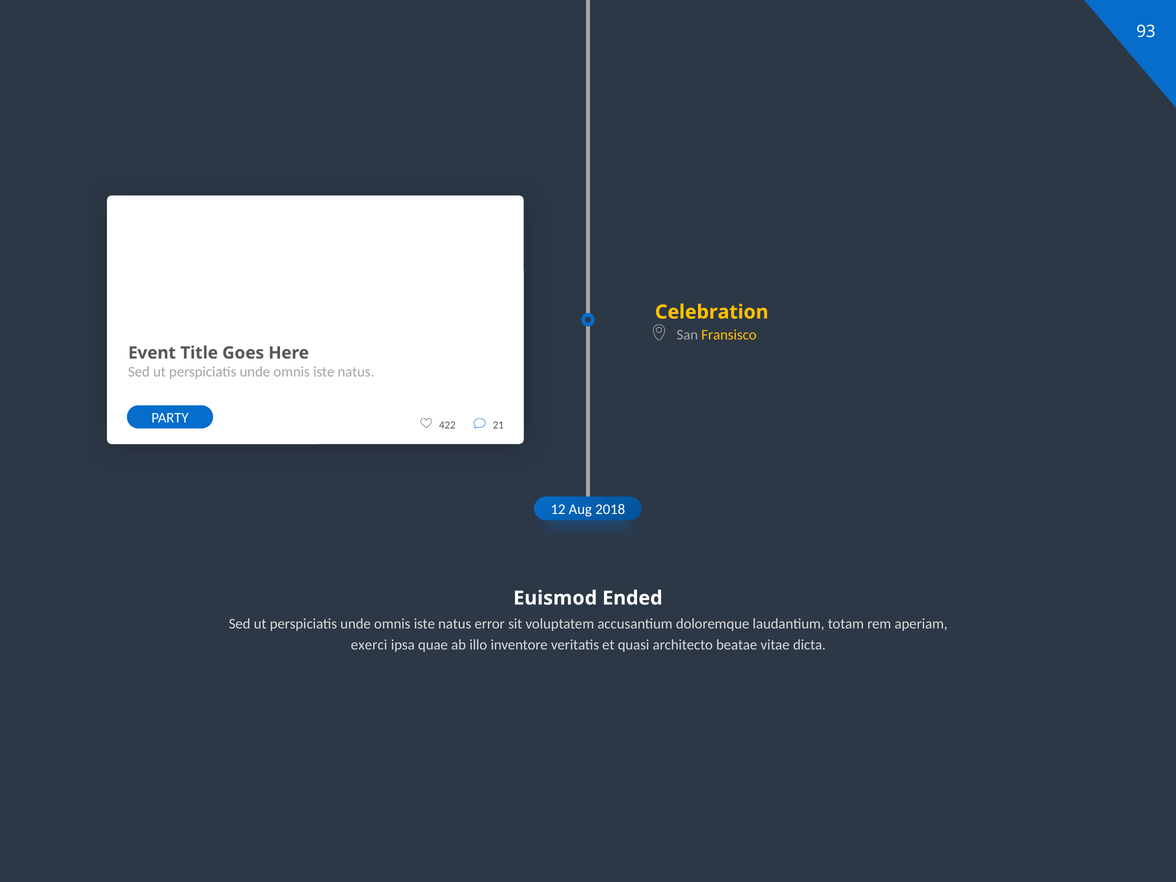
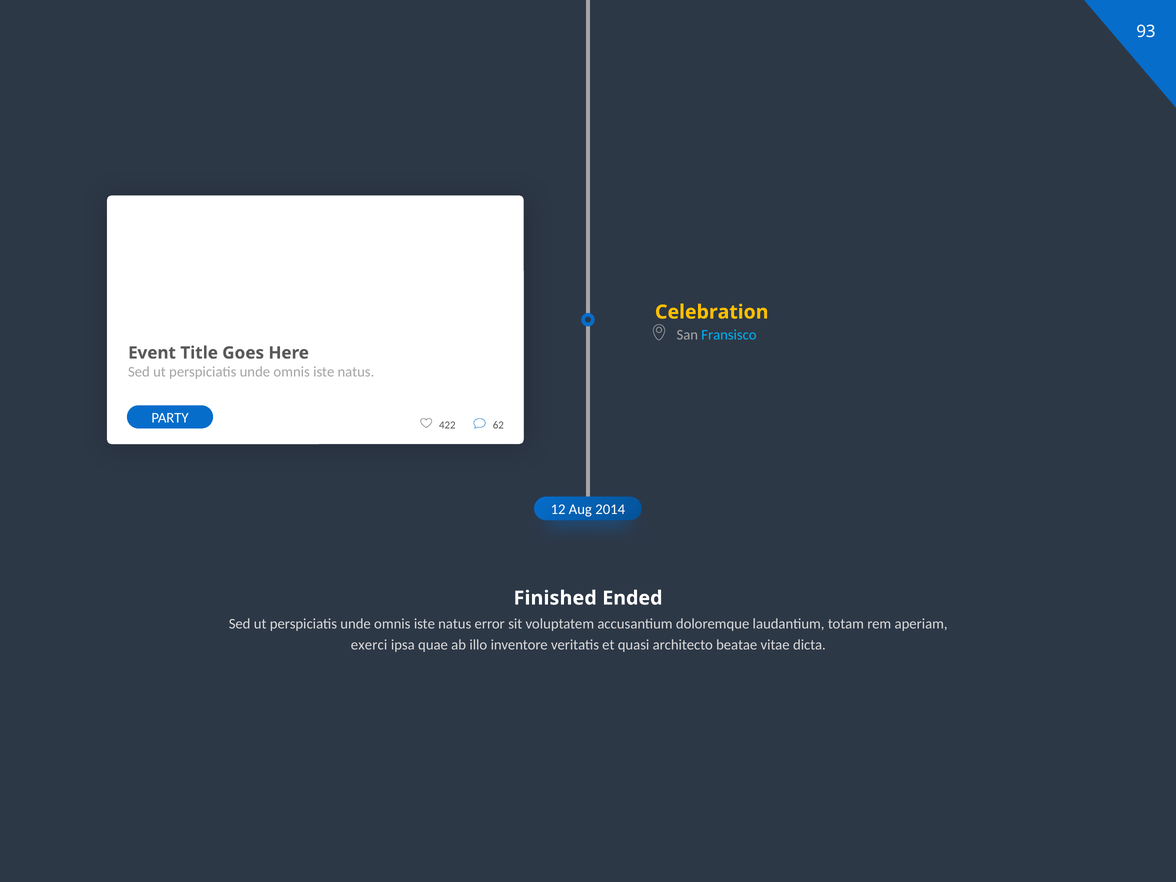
Fransisco colour: yellow -> light blue (729, 335)
21: 21 -> 62 (498, 425)
2018: 2018 -> 2014 (610, 509)
Euismod: Euismod -> Finished (555, 598)
